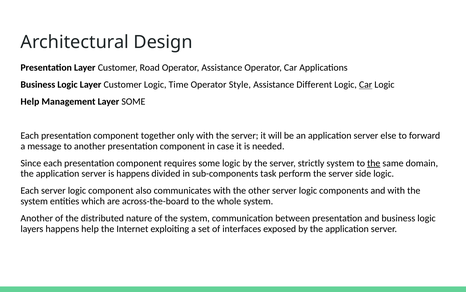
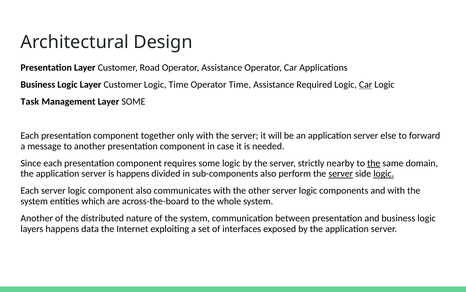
Operator Style: Style -> Time (240, 84)
Different: Different -> Required (314, 84)
Help: Help -> Task (30, 101)
strictly system: system -> nearby (340, 163)
sub-components task: task -> also (268, 173)
server underline: none -> present (341, 173)
logic underline: none -> present (384, 173)
happens help: help -> data (90, 228)
